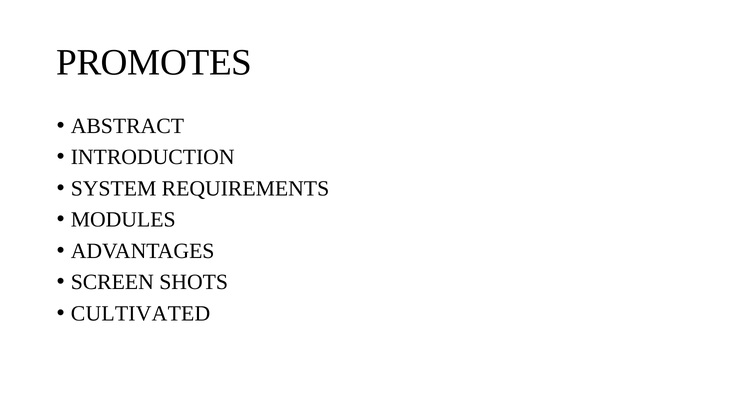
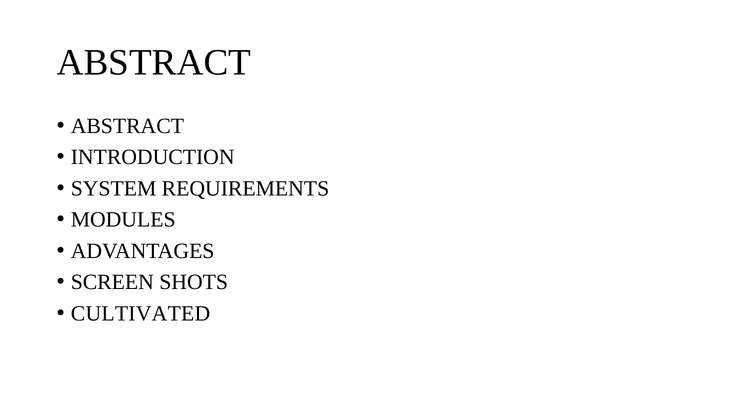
PROMOTES: PROMOTES -> ABSTRACT (154, 63)
